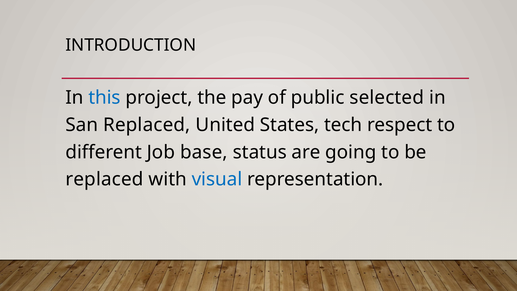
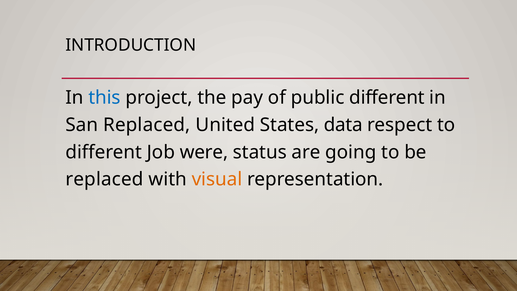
public selected: selected -> different (387, 98)
tech: tech -> data (343, 125)
base: base -> were (204, 152)
visual colour: blue -> orange (217, 179)
